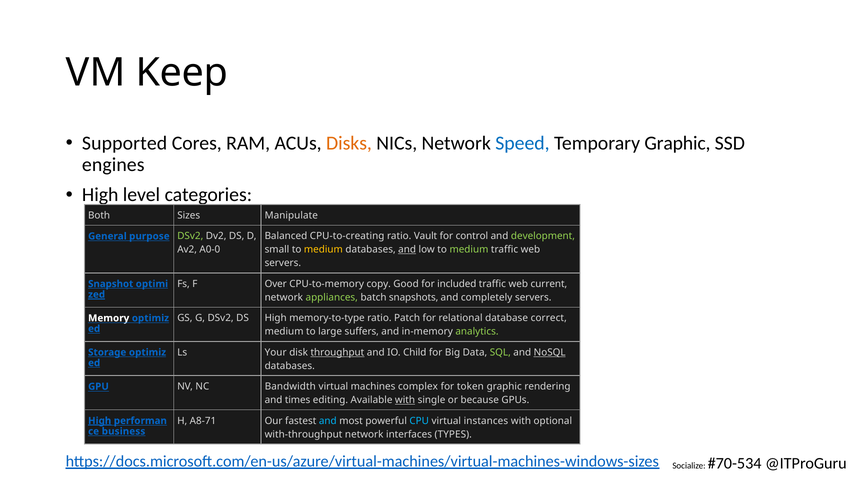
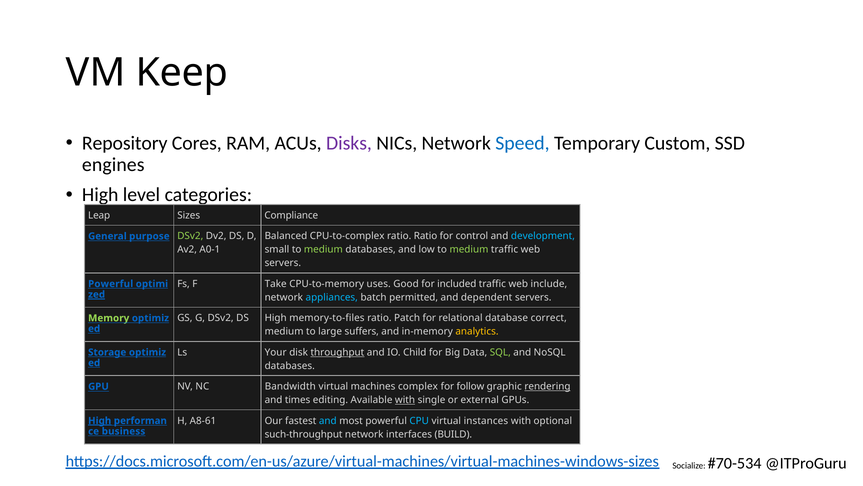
Supported: Supported -> Repository (125, 143)
Disks colour: orange -> purple (349, 143)
Temporary Graphic: Graphic -> Custom (677, 143)
Both: Both -> Leap (99, 215)
Manipulate: Manipulate -> Compliance (291, 215)
CPU-to-creating: CPU-to-creating -> CPU-to-complex (347, 236)
ratio Vault: Vault -> Ratio (426, 236)
development colour: light green -> light blue (543, 236)
A0-0: A0-0 -> A0-1 (210, 249)
medium colour: yellow -> light green (323, 249)
and underline: present -> none (407, 249)
Over: Over -> Take (276, 284)
copy: copy -> uses (379, 284)
current: current -> include (549, 284)
Snapshot: Snapshot -> Powerful (111, 284)
appliances colour: light green -> light blue (332, 297)
snapshots: snapshots -> permitted (414, 297)
completely: completely -> dependent (487, 297)
memory-to-type: memory-to-type -> memory-to-files (327, 318)
Memory colour: white -> light green (109, 318)
analytics colour: light green -> yellow (477, 331)
NoSQL underline: present -> none (550, 352)
token: token -> follow (470, 386)
rendering underline: none -> present (547, 386)
because: because -> external (480, 400)
A8-71: A8-71 -> A8-61 (203, 420)
with-throughput: with-throughput -> such-throughput (304, 434)
TYPES: TYPES -> BUILD (453, 434)
